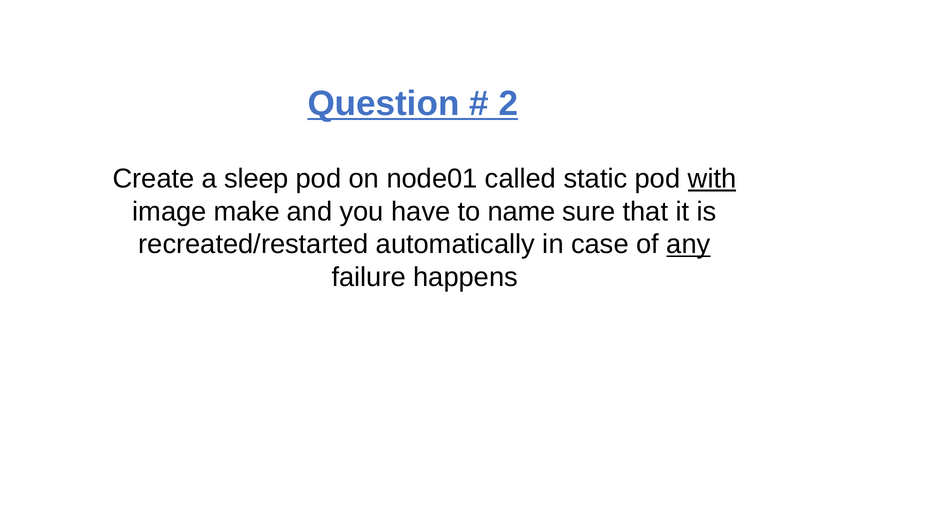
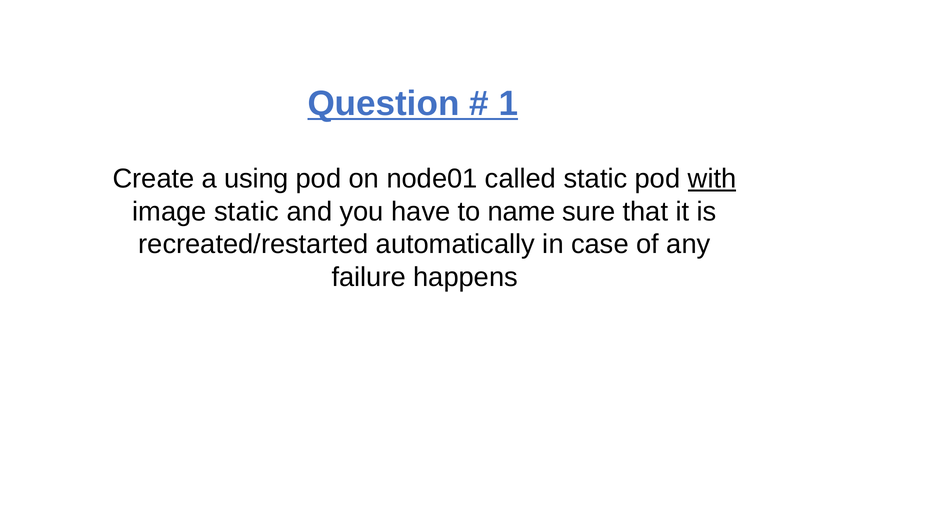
2: 2 -> 1 (508, 103)
sleep: sleep -> using (257, 179)
image make: make -> static (247, 211)
any underline: present -> none (689, 244)
